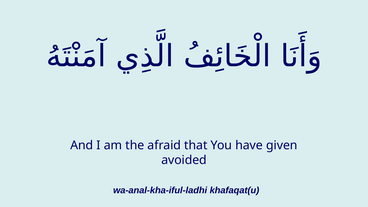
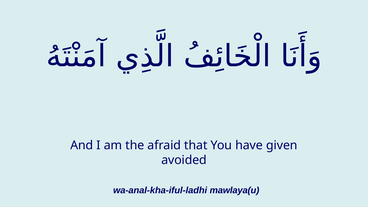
khafaqat(u: khafaqat(u -> mawlaya(u (234, 190)
